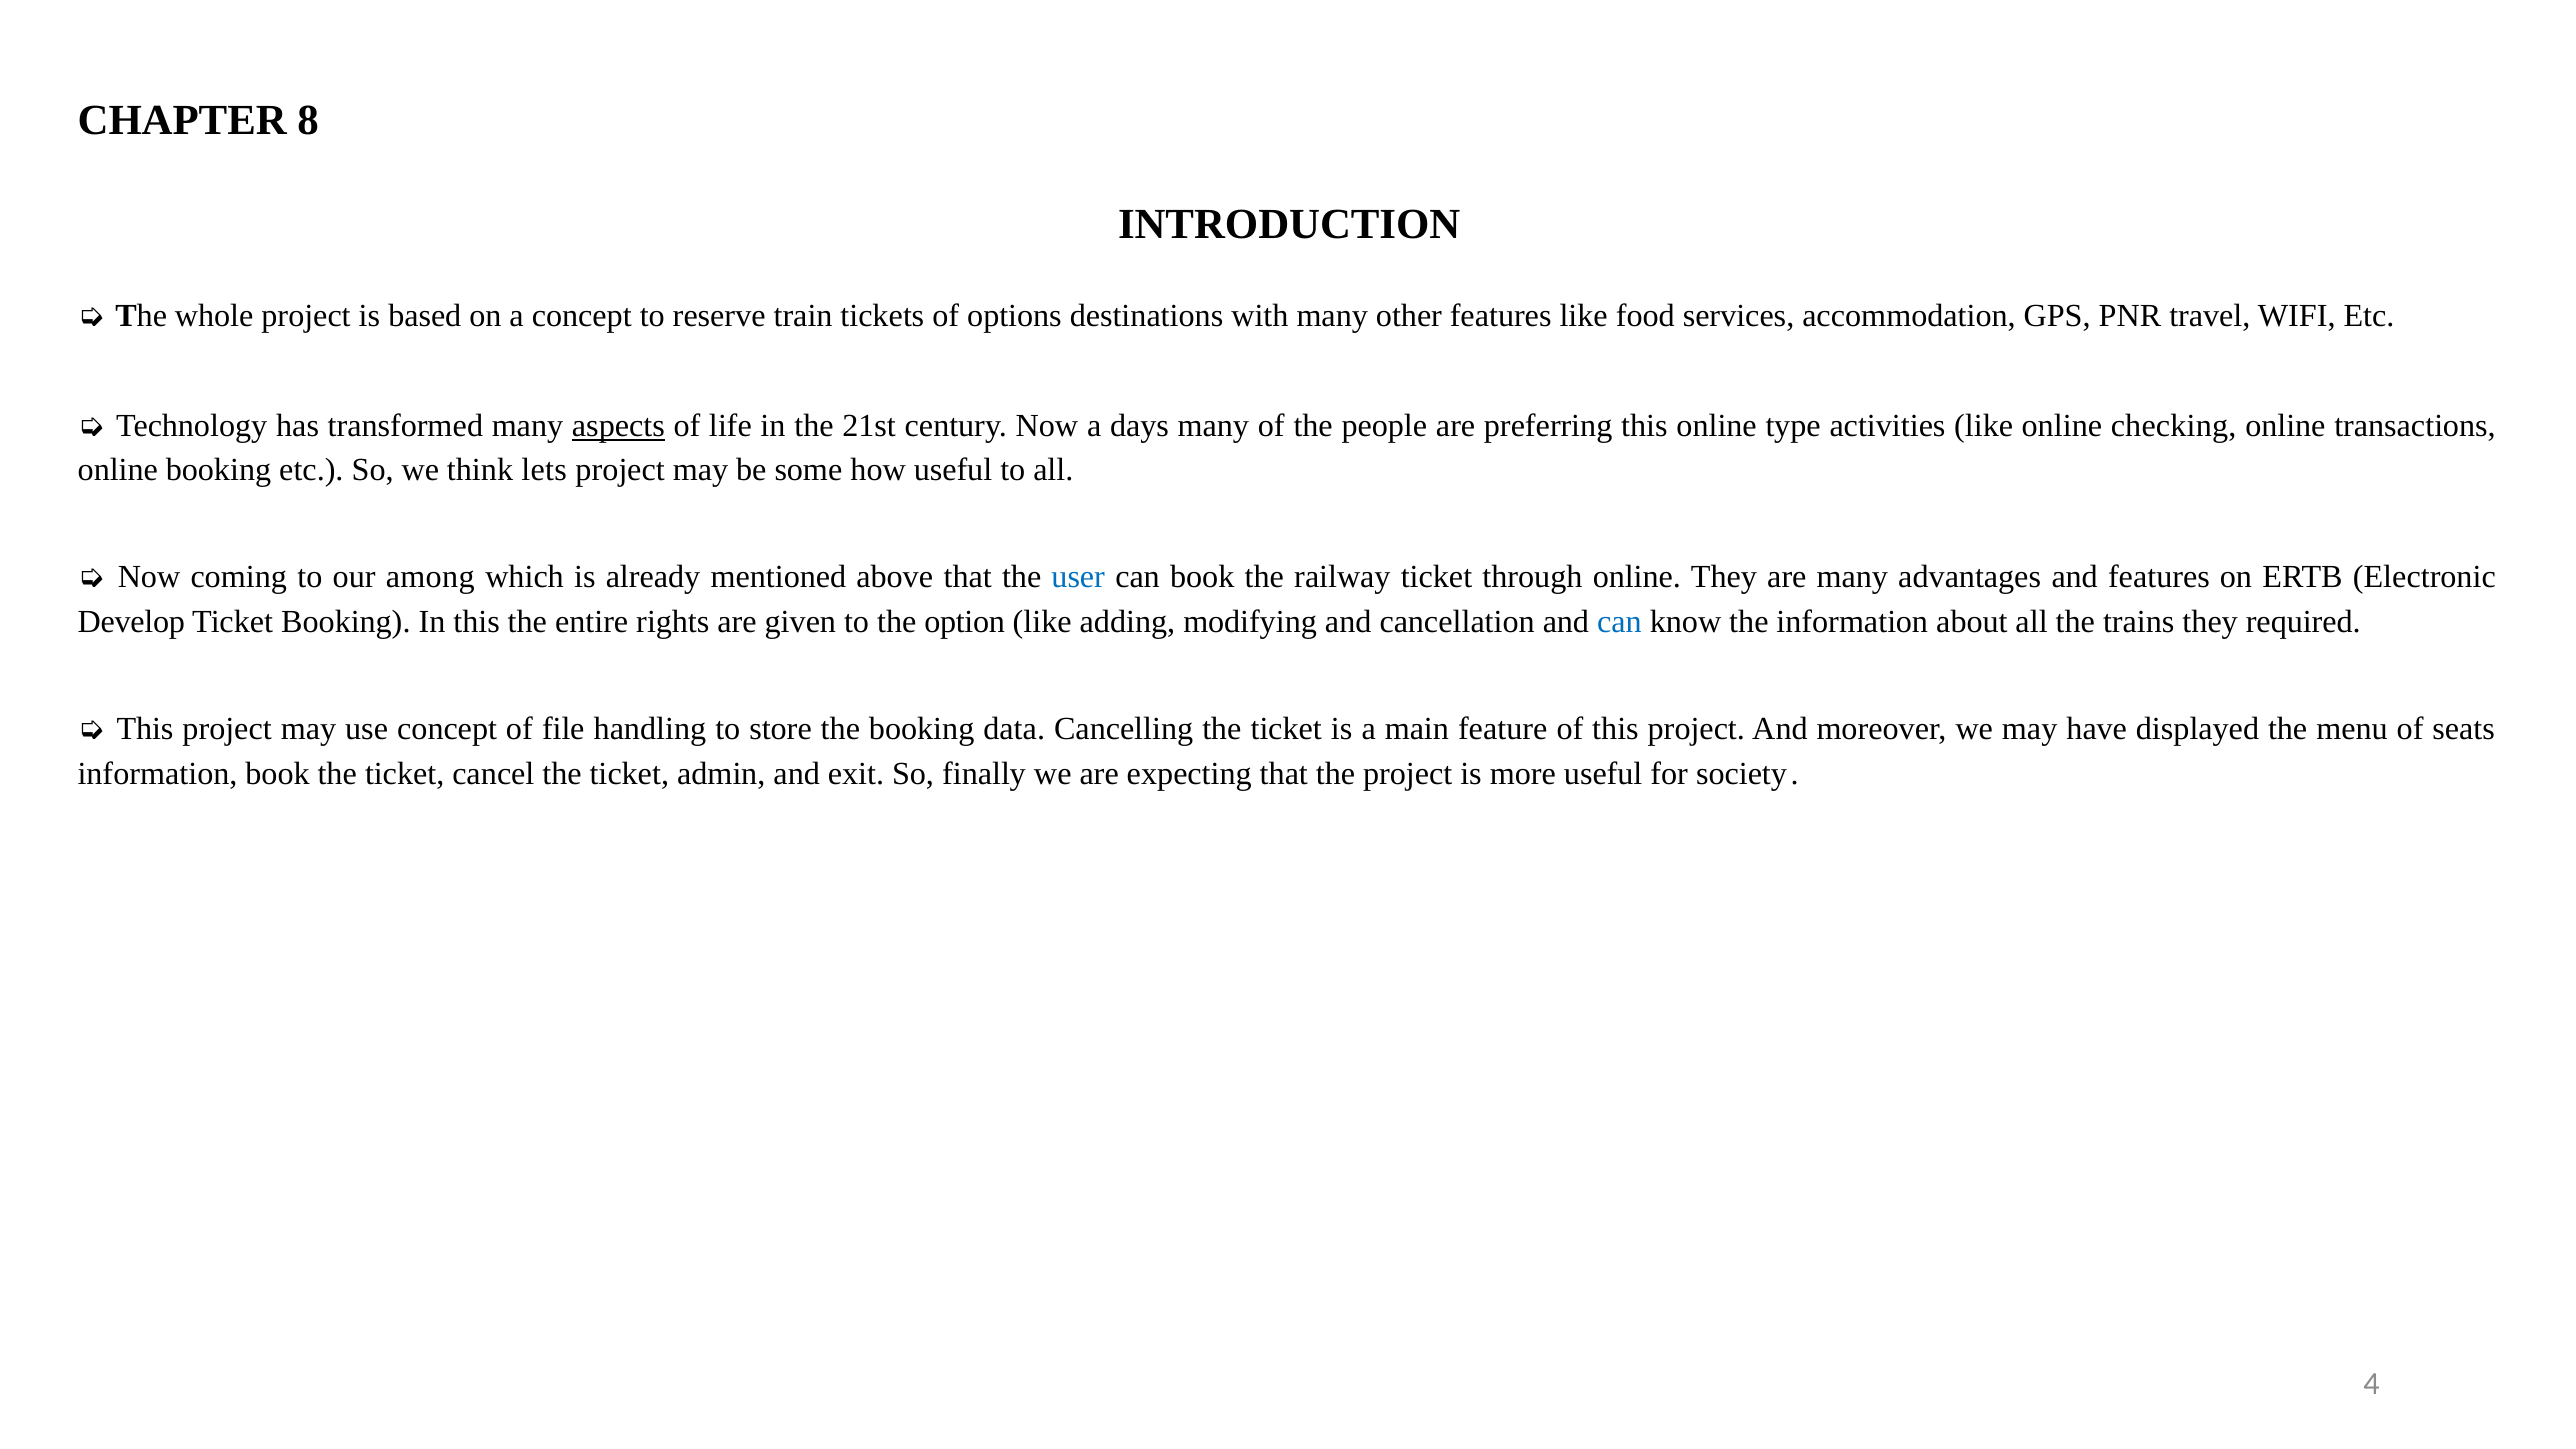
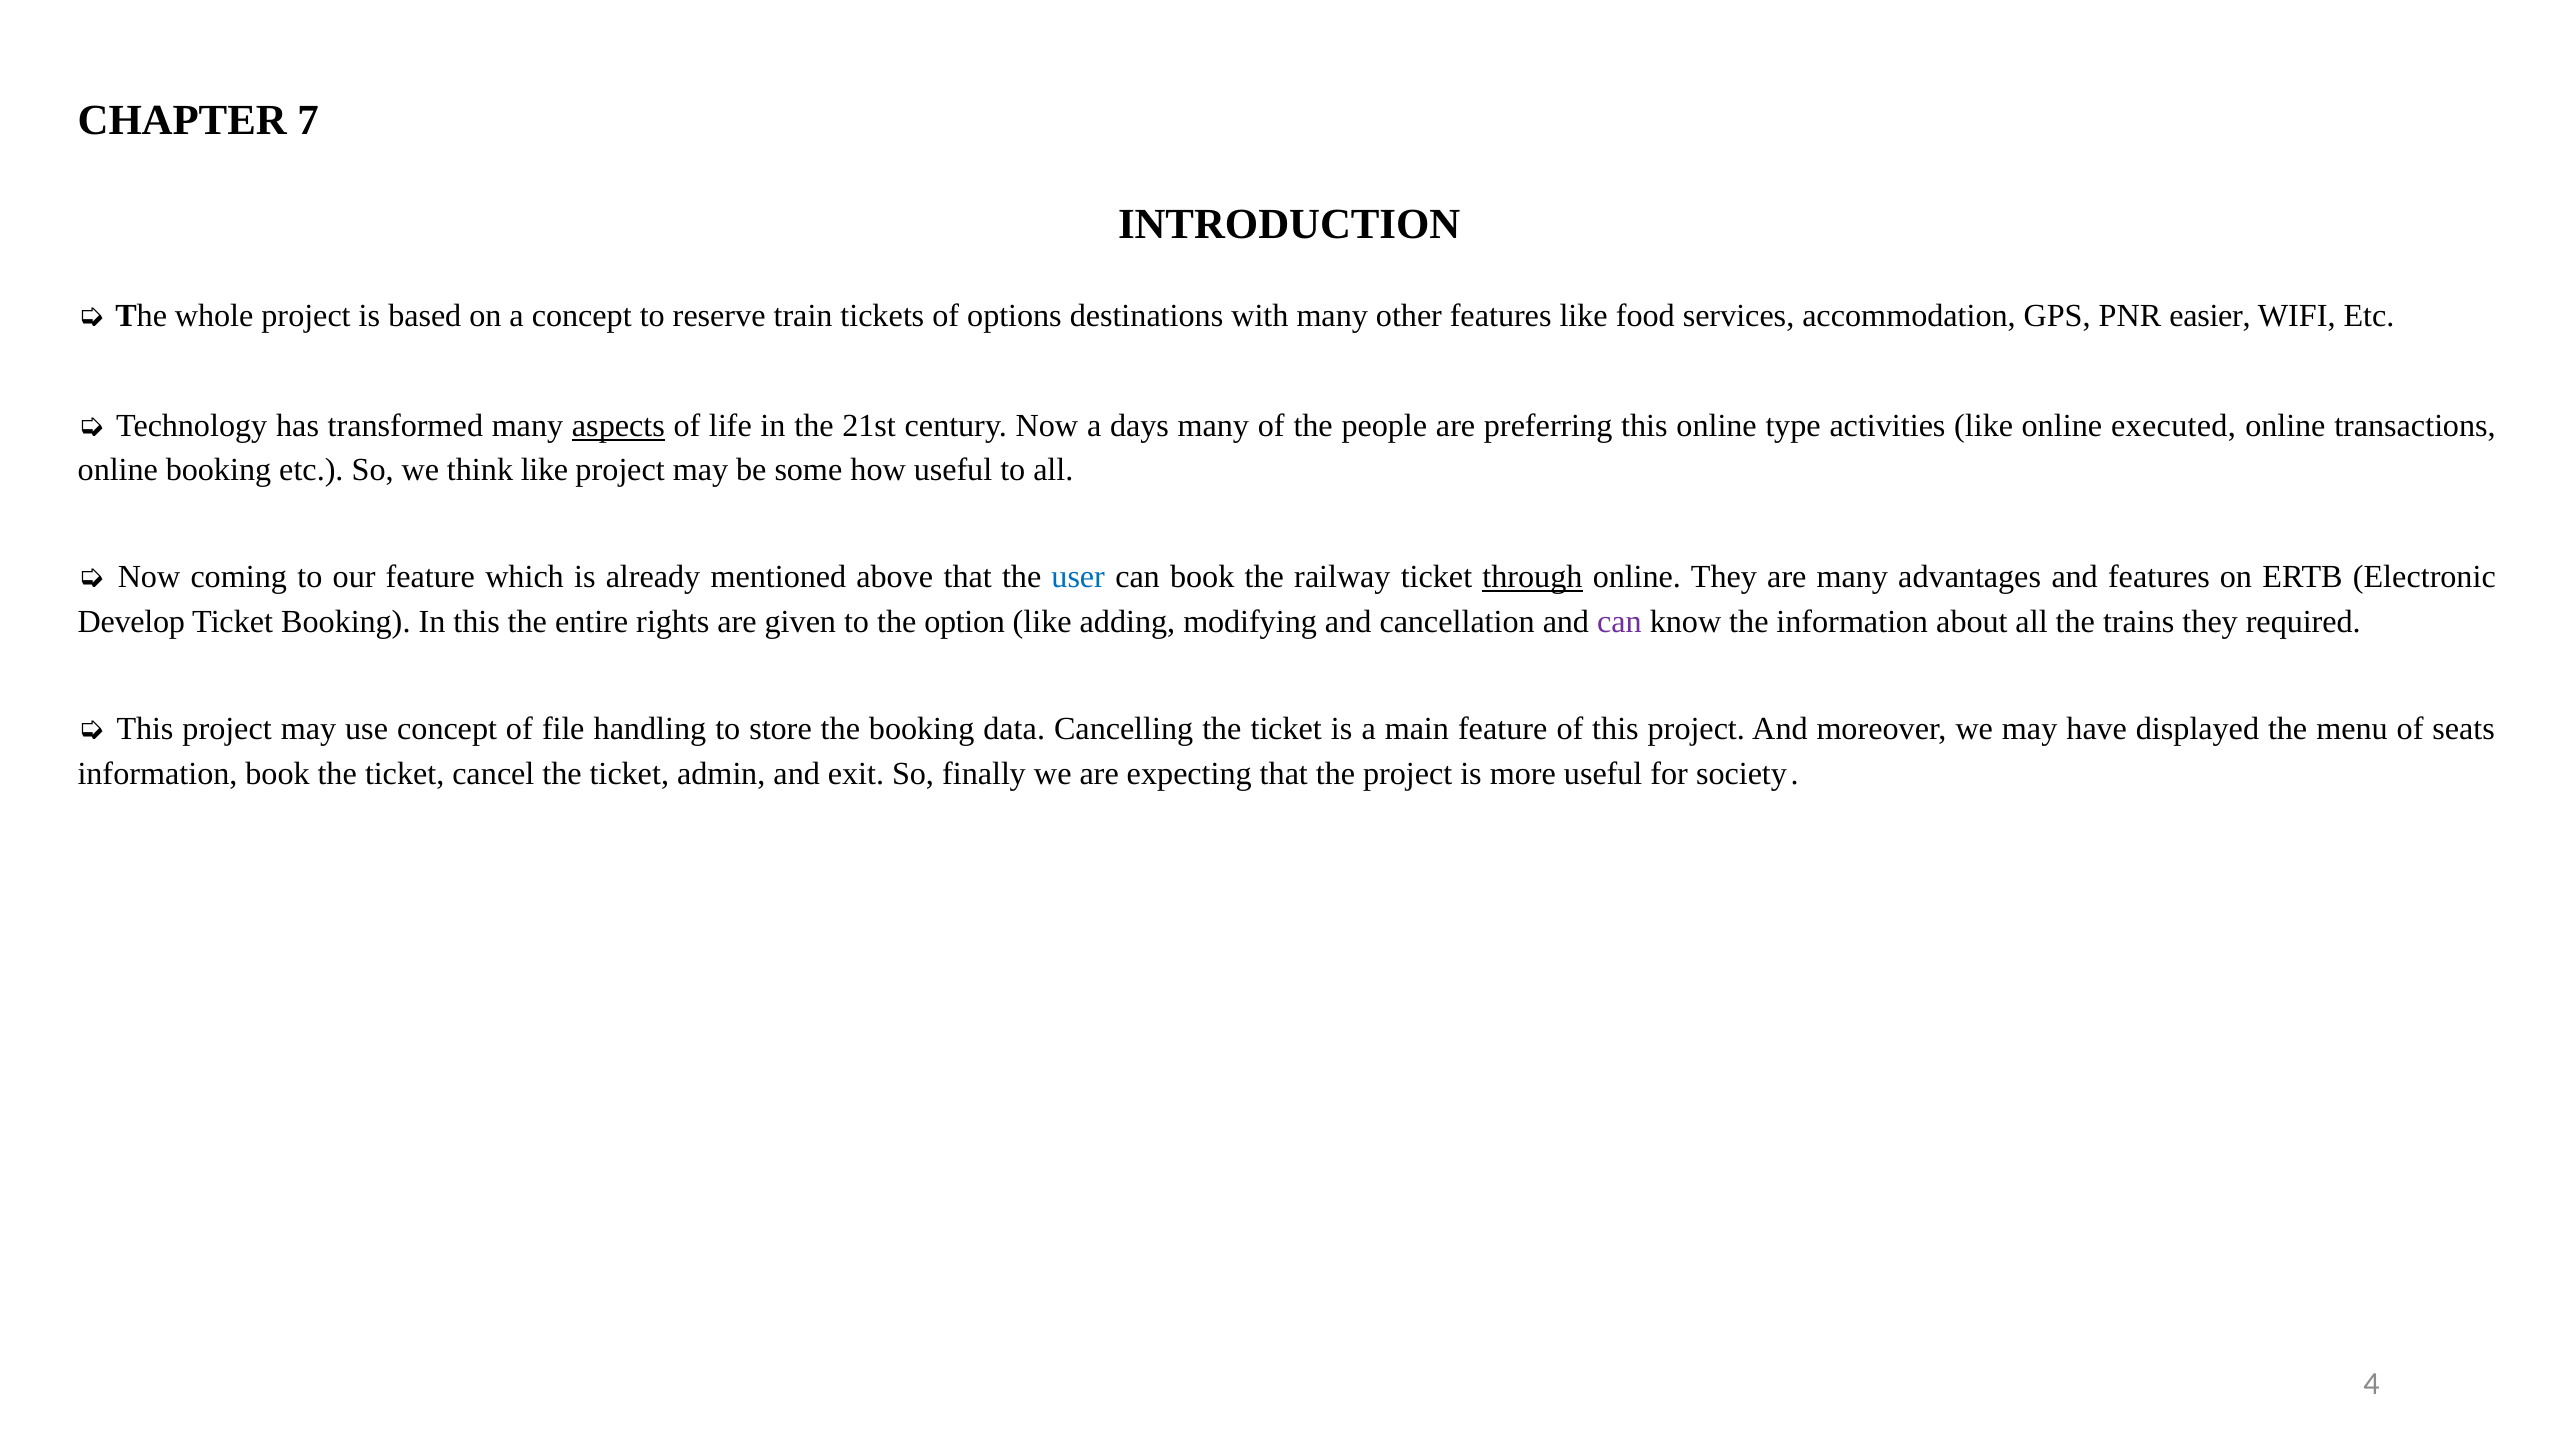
8: 8 -> 7 (308, 120)
travel: travel -> easier (2210, 315)
checking: checking -> executed (2174, 426)
think lets: lets -> like (544, 470)
our among: among -> feature (430, 577)
through underline: none -> present (1532, 577)
can colour: blue -> purple (1619, 622)
